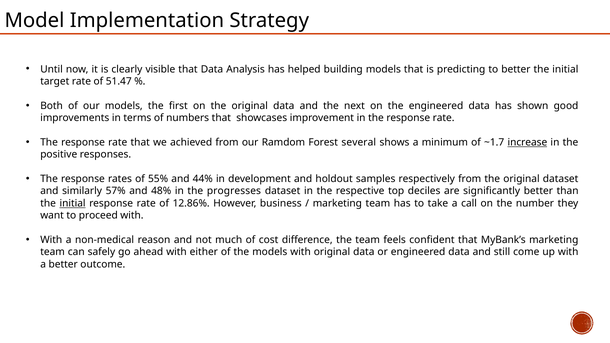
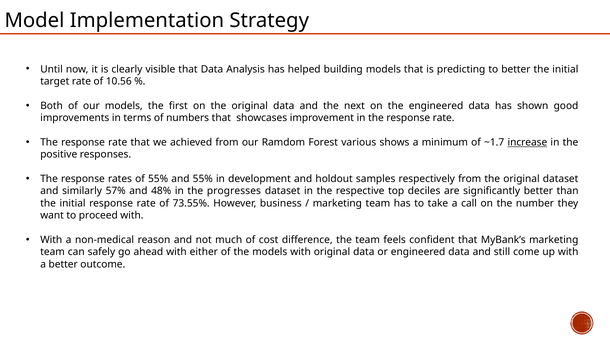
51.47: 51.47 -> 10.56 (119, 81)
several: several -> various (359, 142)
and 44%: 44% -> 55% (203, 179)
initial underline: present -> none (73, 203)
12.86%: 12.86% -> 73.55% (191, 203)
